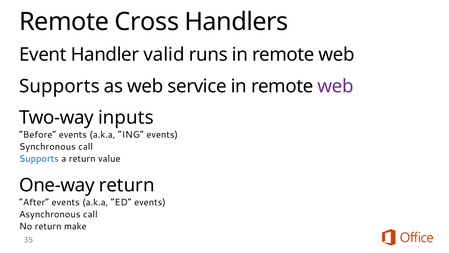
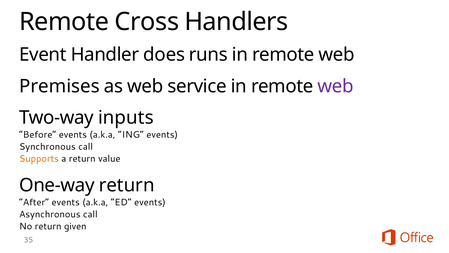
valid: valid -> does (164, 55)
Supports: Supports -> Premises (59, 86)
Supports colour: blue -> orange (39, 159)
make: make -> given (75, 226)
